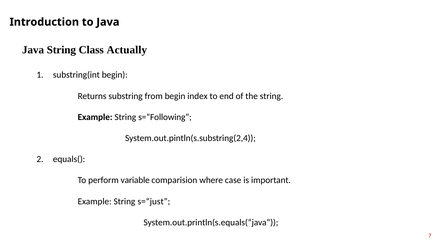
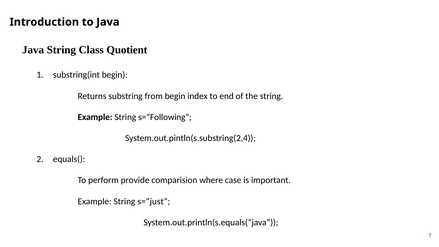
Actually: Actually -> Quotient (127, 50)
variable: variable -> provide (135, 180)
